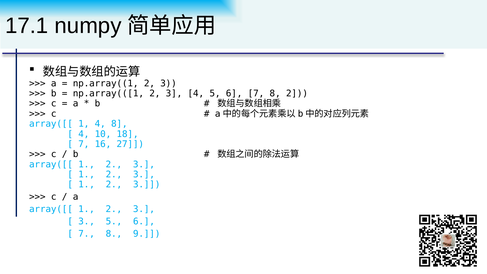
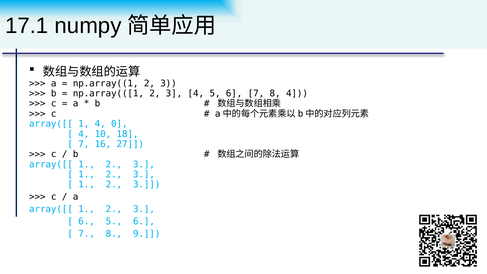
8 2: 2 -> 4 (297, 93)
4 8: 8 -> 0 (119, 124)
3: 3 -> 6 (87, 221)
